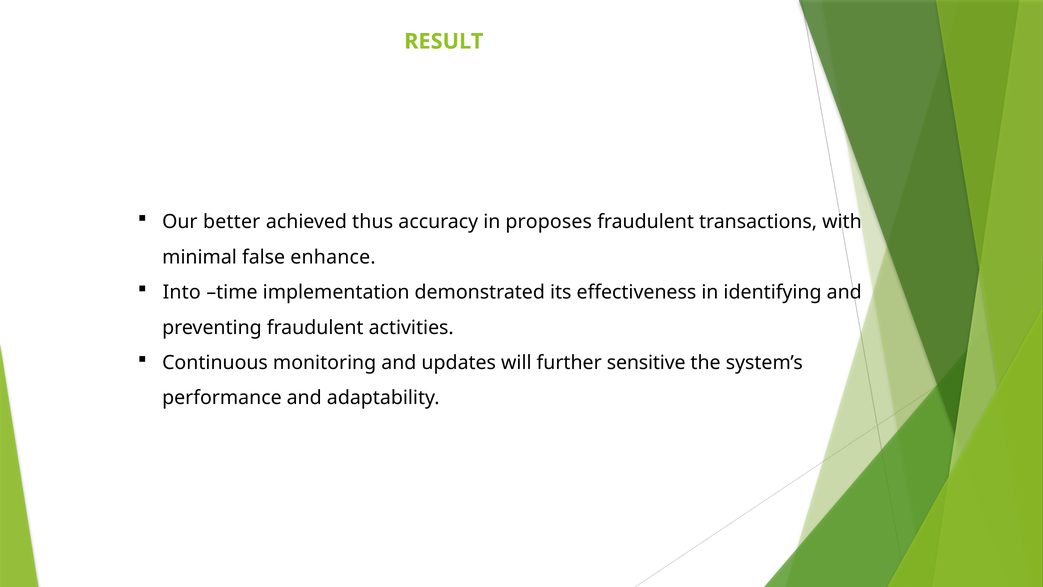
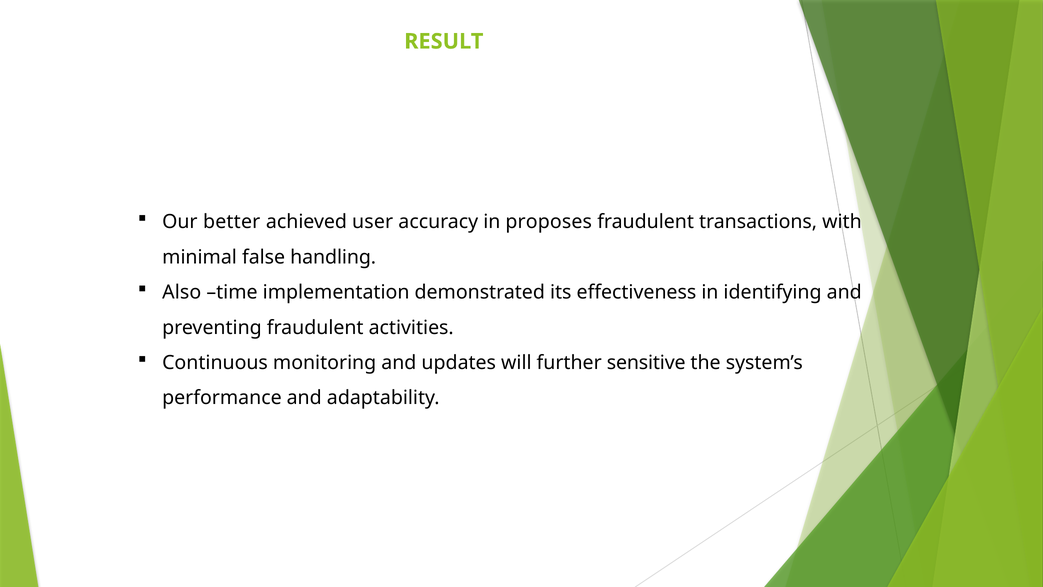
thus: thus -> user (373, 222)
enhance: enhance -> handling (333, 257)
Into: Into -> Also (182, 292)
